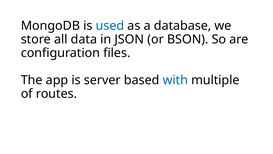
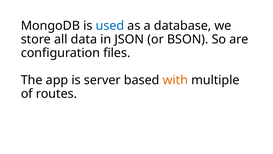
with colour: blue -> orange (175, 80)
